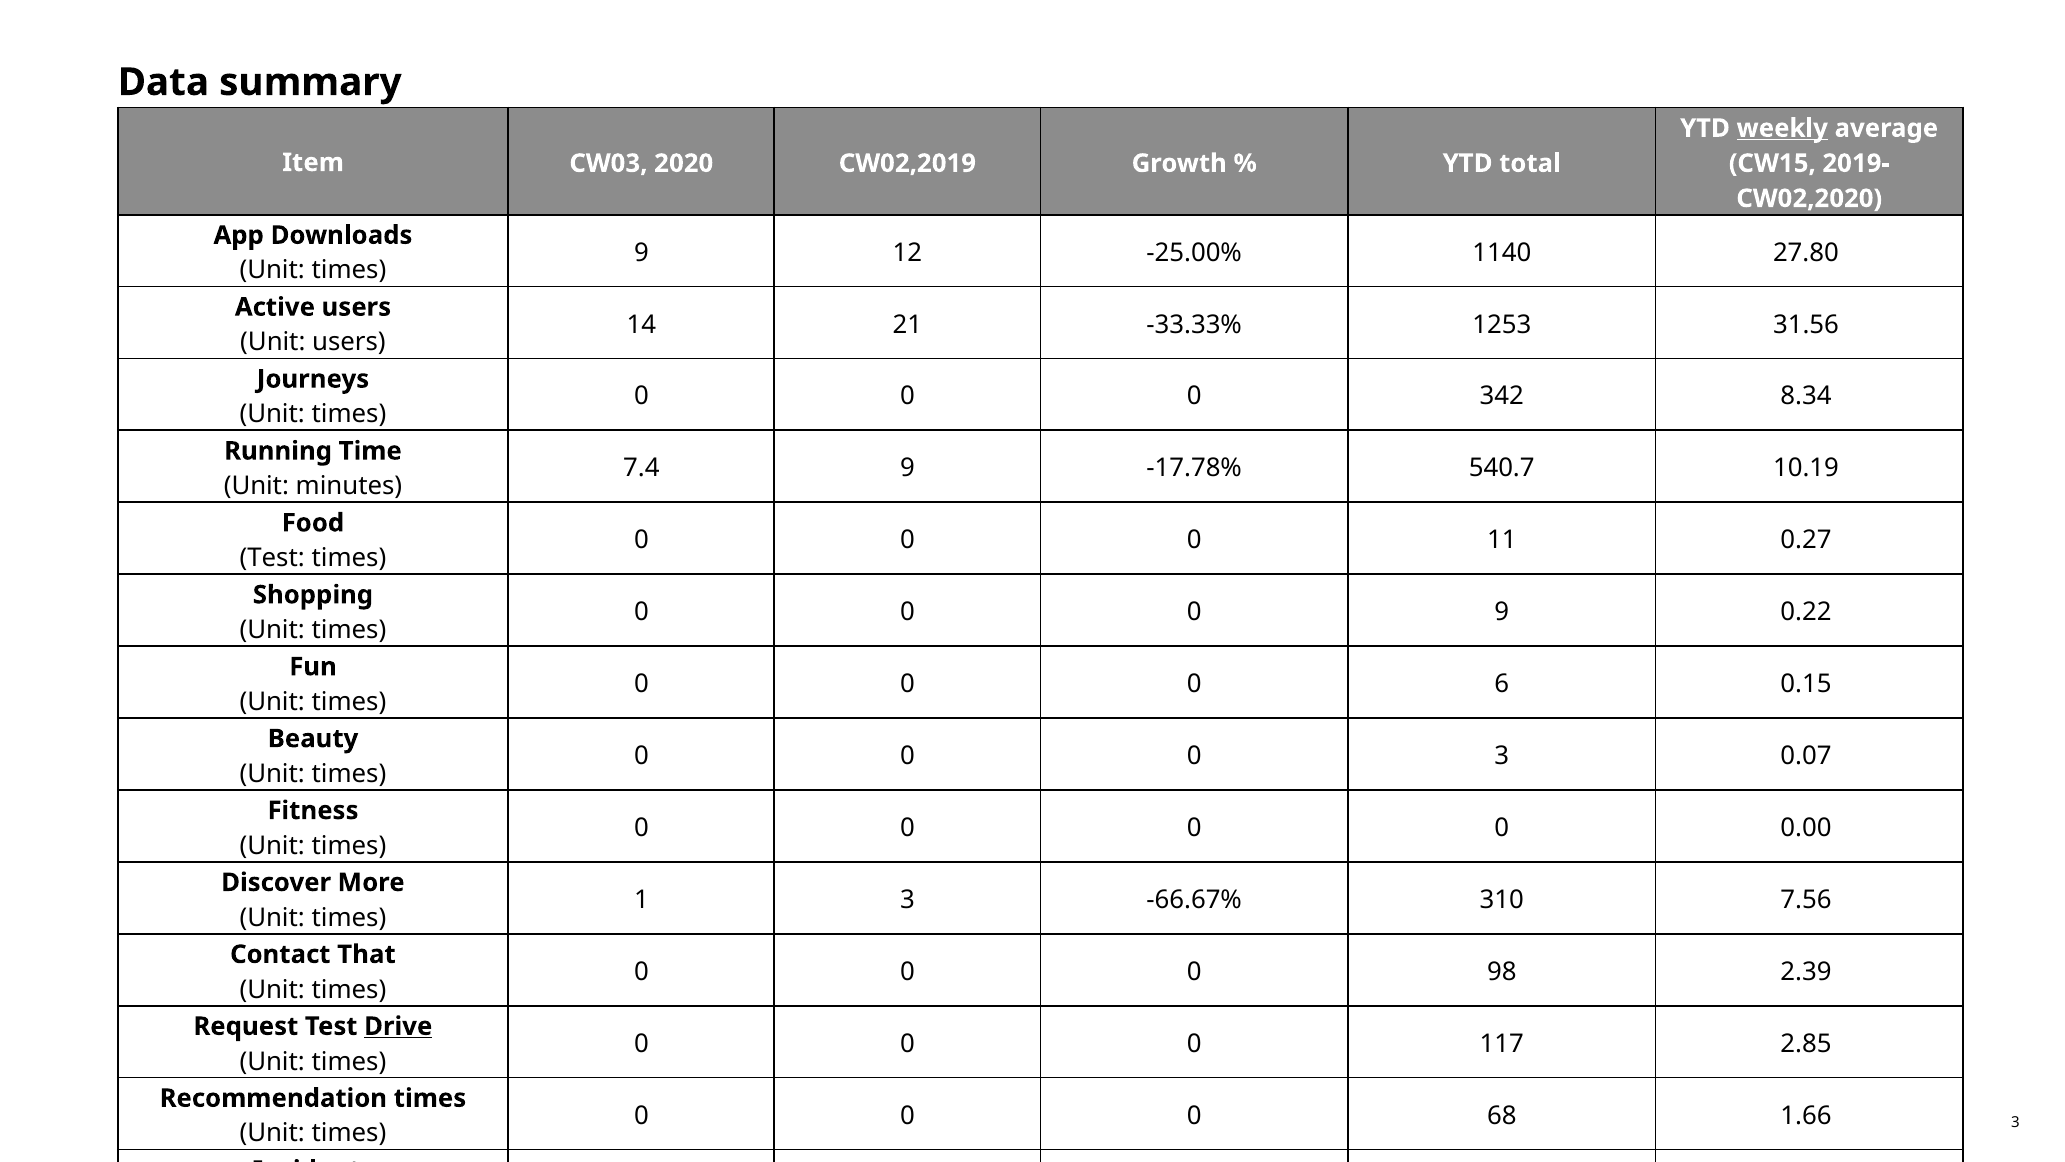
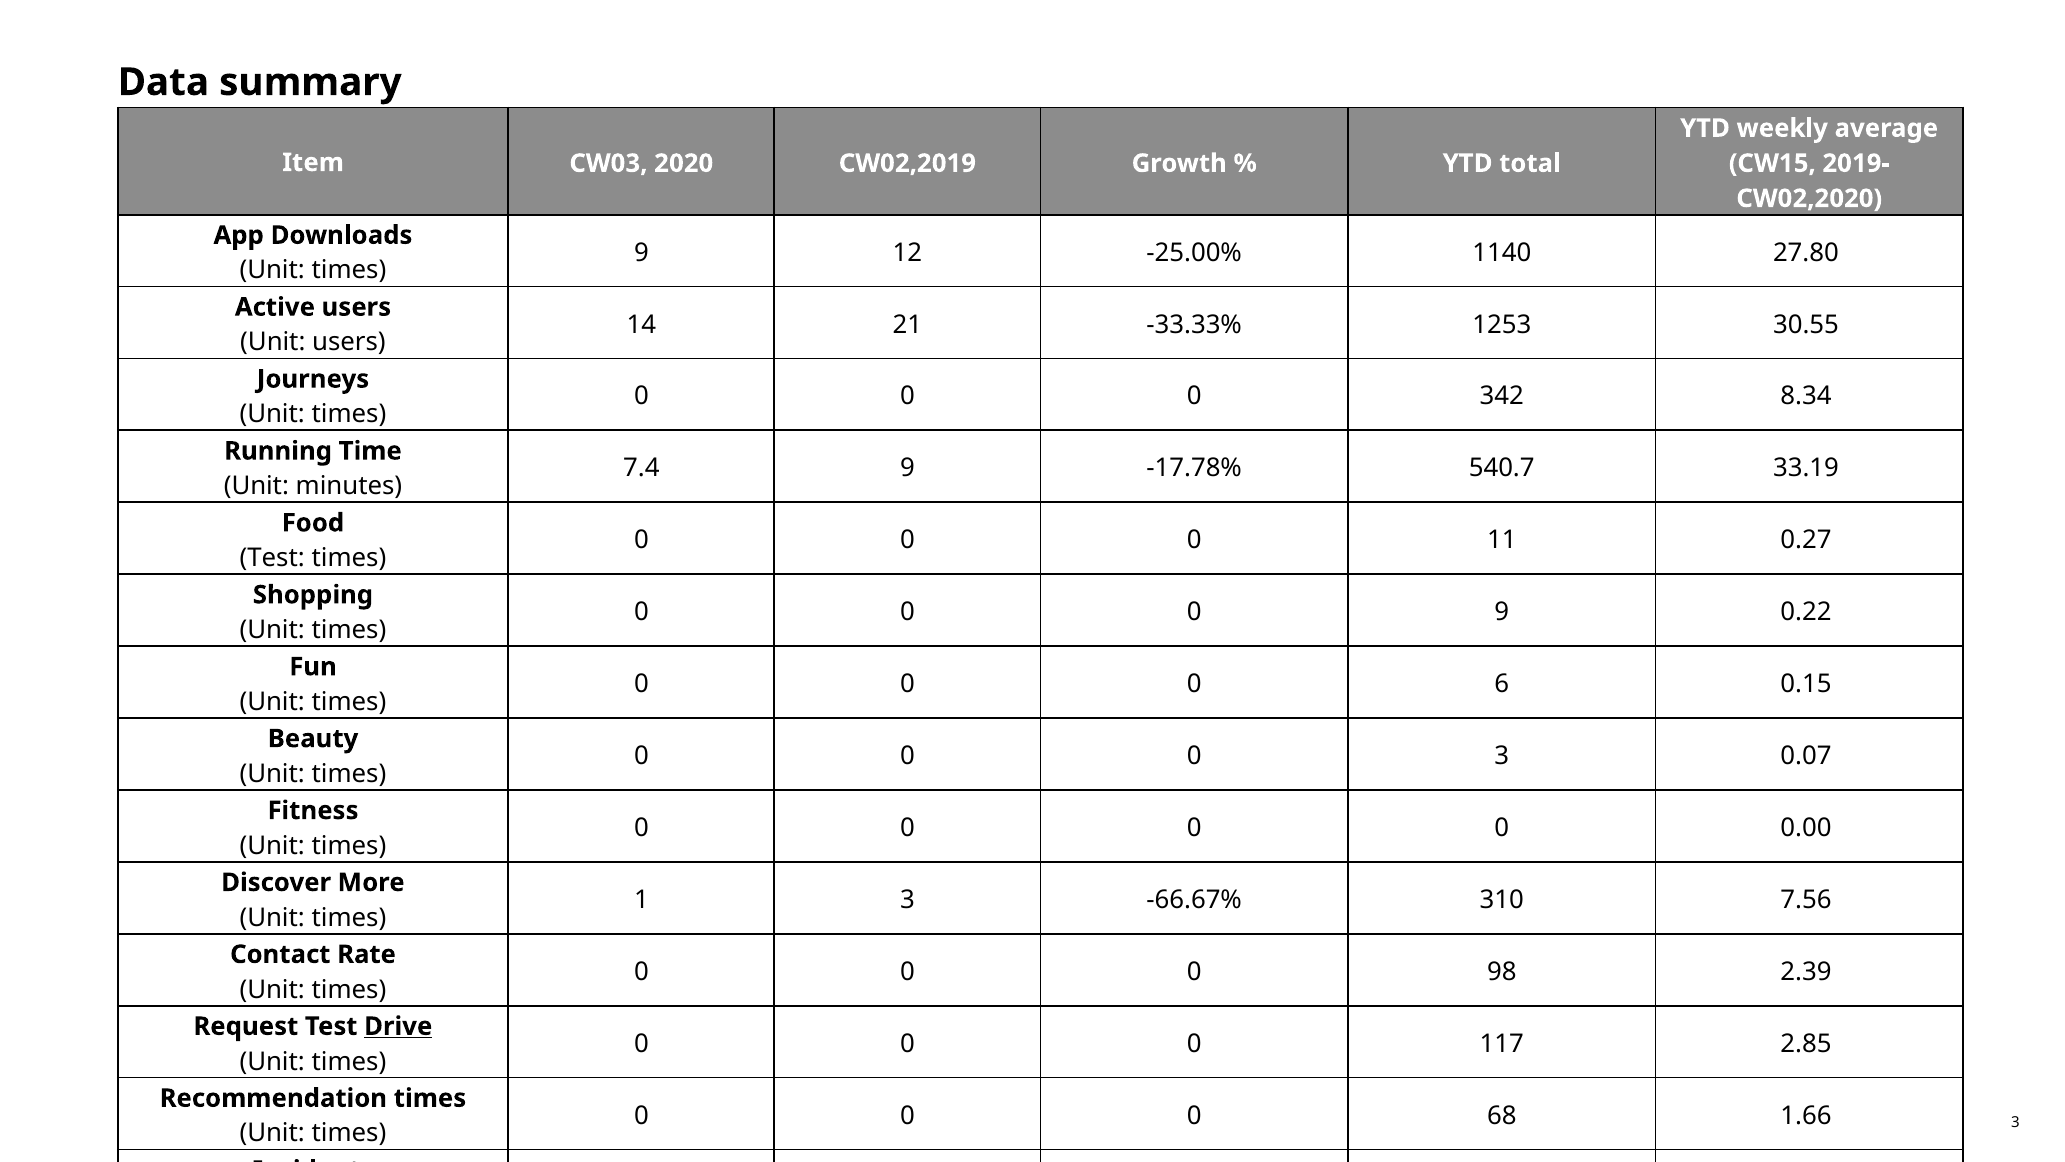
weekly underline: present -> none (1782, 128)
31.56: 31.56 -> 30.55 (1806, 324)
10.19: 10.19 -> 33.19 (1806, 468)
That: That -> Rate (367, 954)
